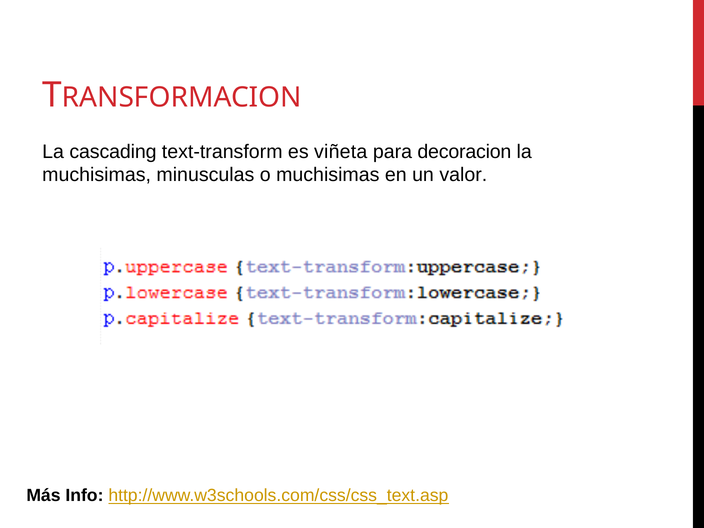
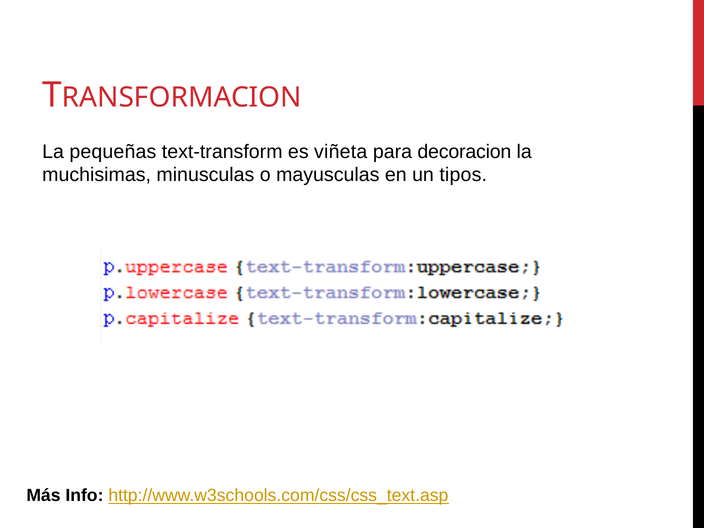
cascading: cascading -> pequeñas (113, 152)
o muchisimas: muchisimas -> mayusculas (328, 175)
valor: valor -> tipos (463, 175)
